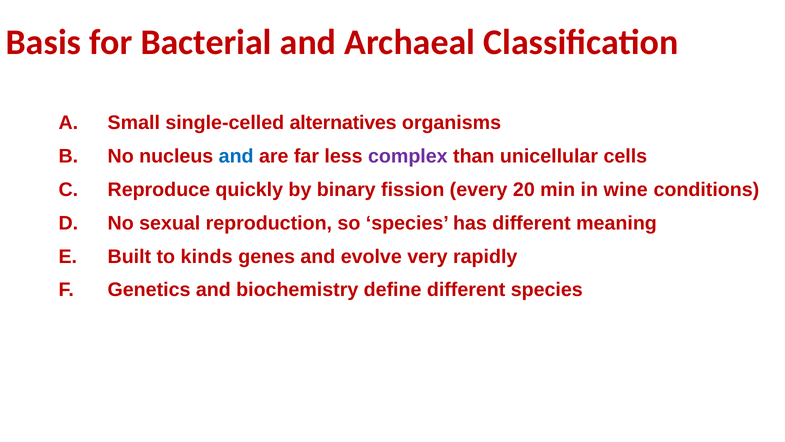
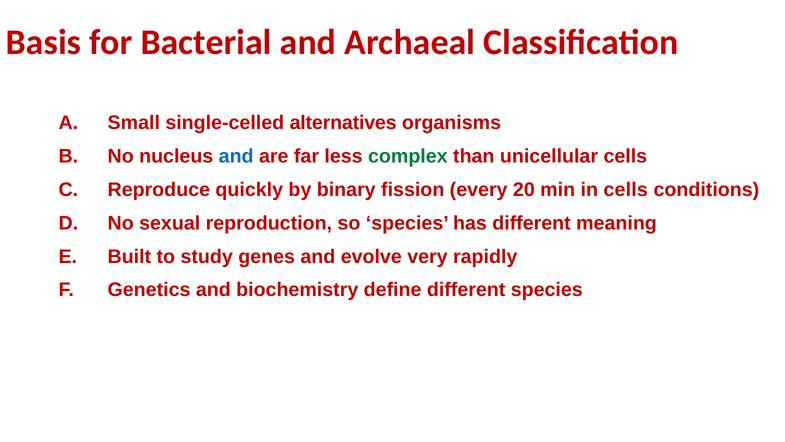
complex colour: purple -> green (408, 156)
in wine: wine -> cells (626, 190)
kinds: kinds -> study (207, 256)
